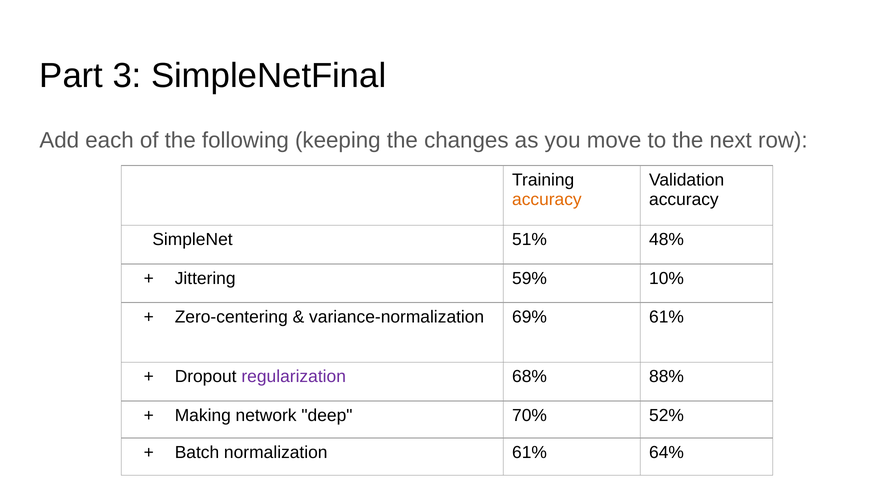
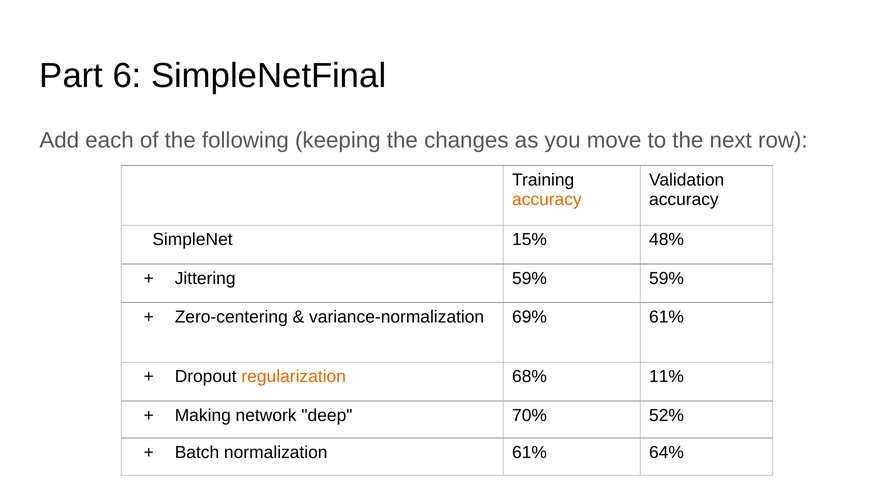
3: 3 -> 6 (127, 76)
51%: 51% -> 15% (530, 240)
59% 10%: 10% -> 59% (666, 278)
regularization colour: purple -> orange (294, 377)
88%: 88% -> 11% (666, 377)
